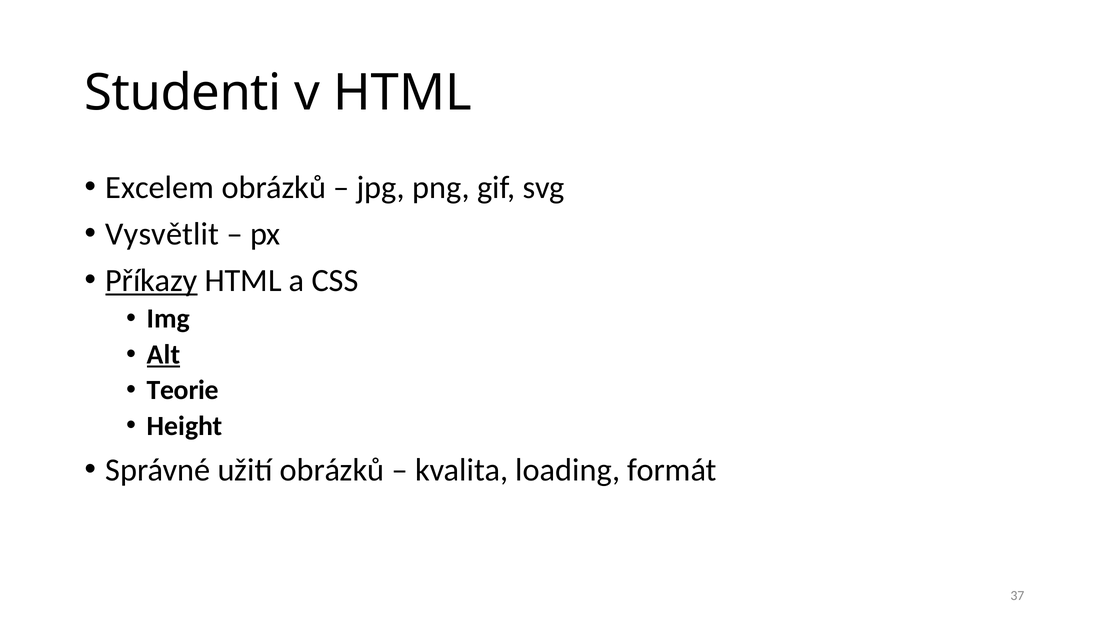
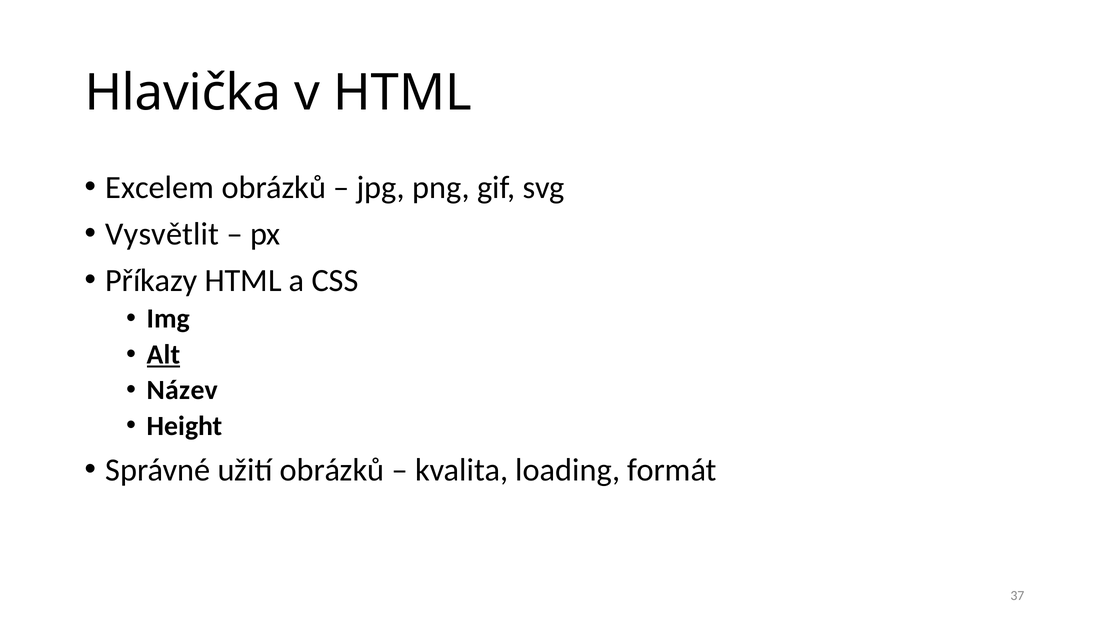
Studenti: Studenti -> Hlavička (183, 93)
Příkazy underline: present -> none (151, 280)
Teorie: Teorie -> Název (182, 390)
